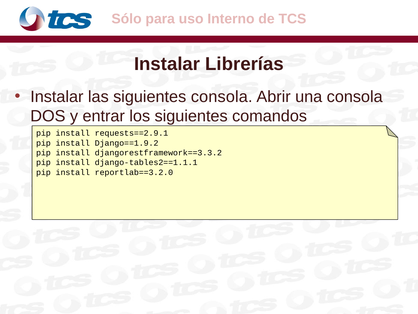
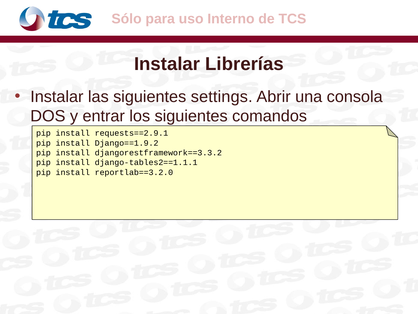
siguientes consola: consola -> settings (222, 97)
